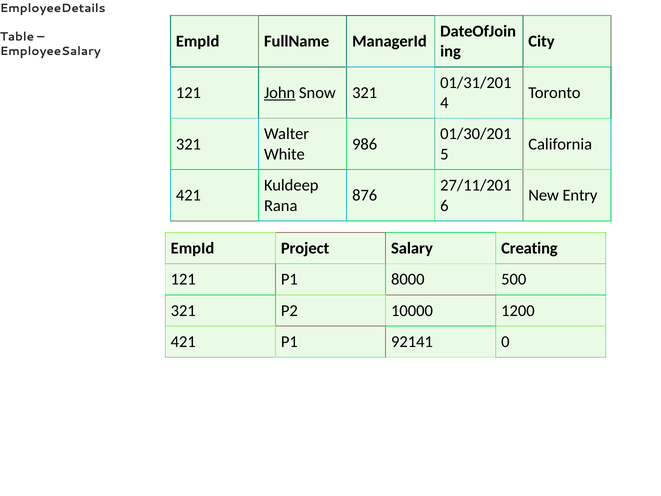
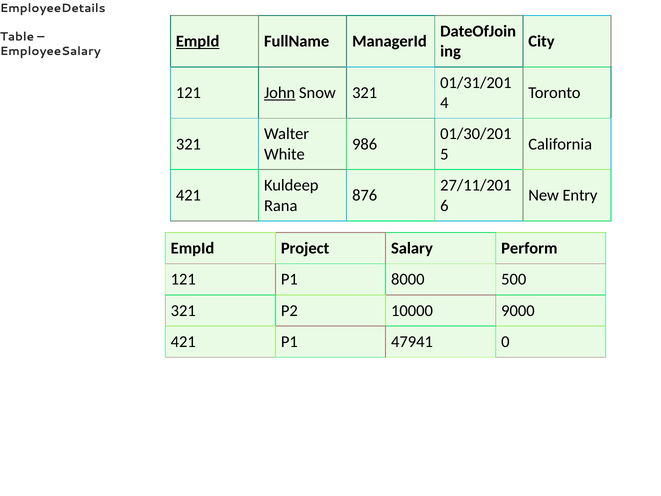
EmpId underline: none -> present (198, 41)
Creating: Creating -> Perform (529, 248)
1200: 1200 -> 9000 (518, 311)
92141: 92141 -> 47941 (412, 342)
